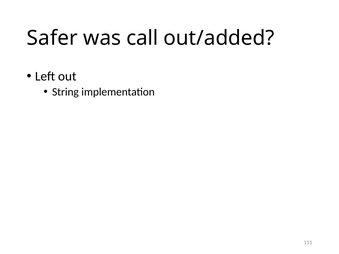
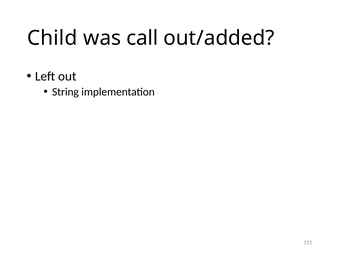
Safer: Safer -> Child (52, 38)
